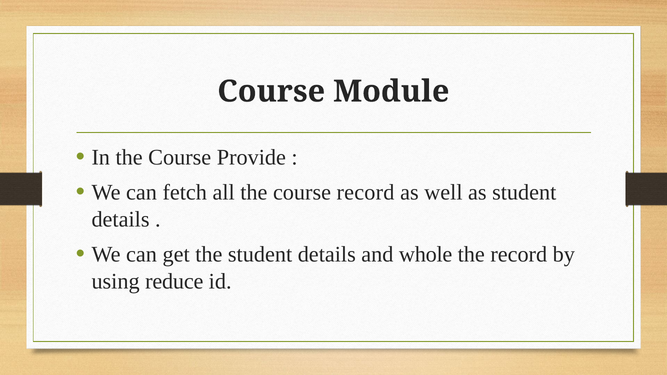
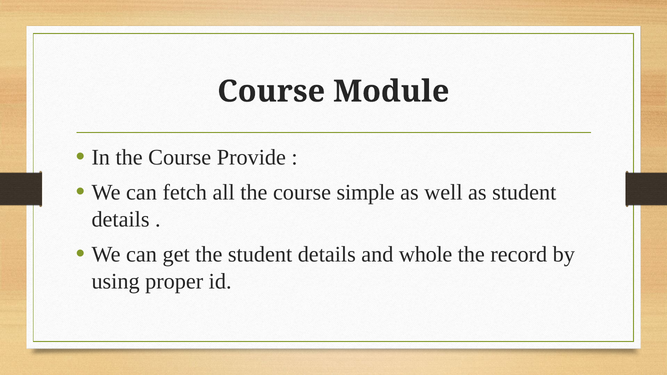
course record: record -> simple (366, 193)
reduce: reduce -> proper (174, 281)
